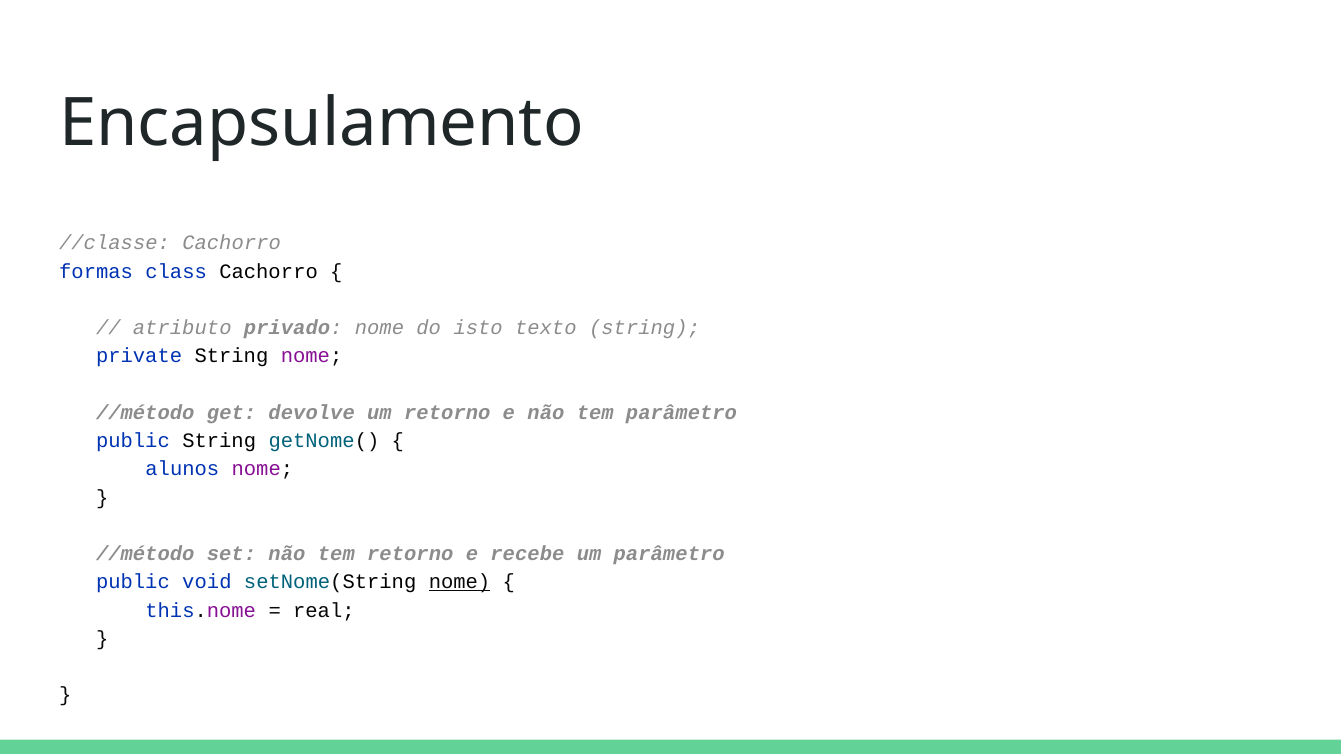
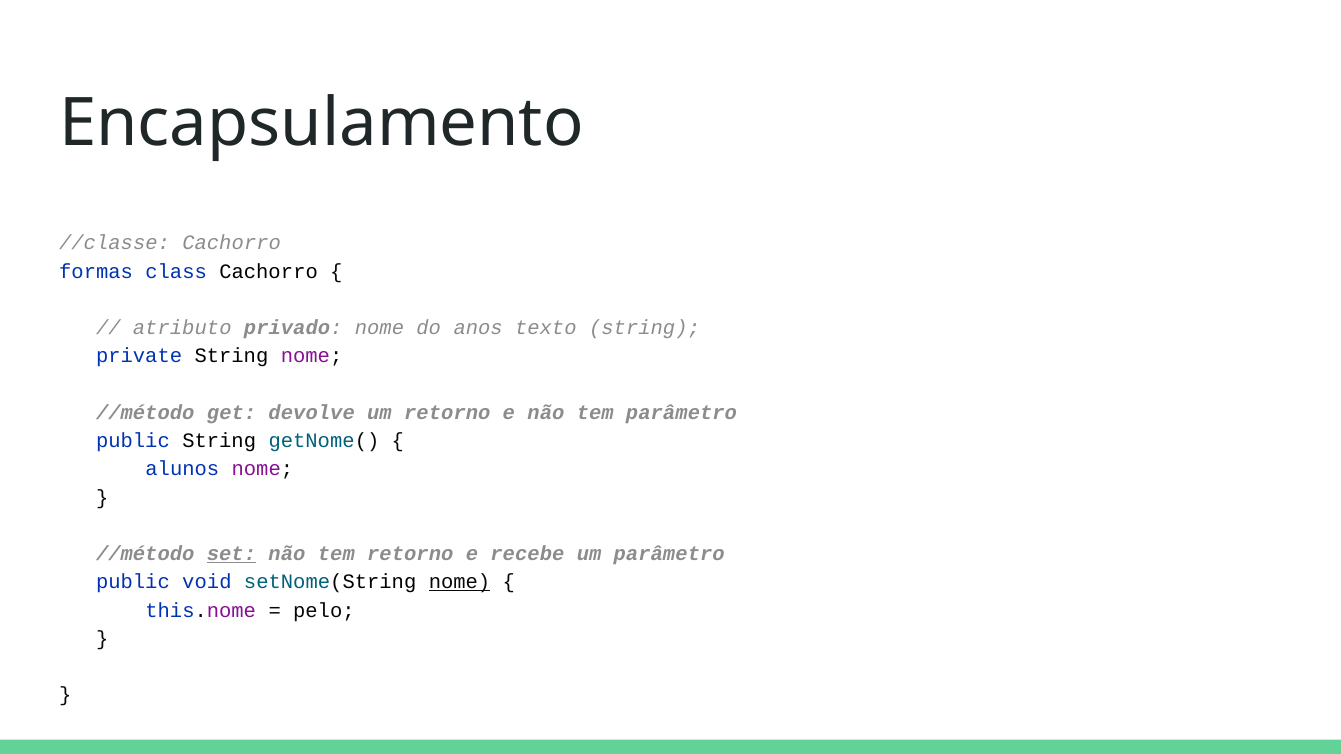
isto: isto -> anos (478, 328)
set underline: none -> present (231, 554)
real: real -> pelo (324, 611)
